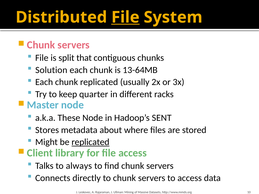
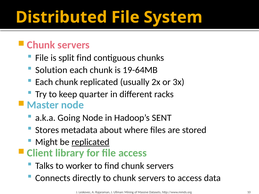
File underline: present -> none (125, 17)
split that: that -> find (84, 58)
13-64MB: 13-64MB -> 19-64MB (140, 70)
These: These -> Going (69, 118)
always: always -> worker (79, 166)
